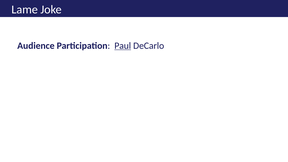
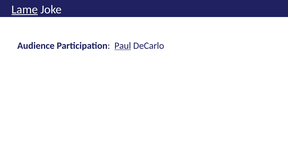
Lame underline: none -> present (25, 9)
